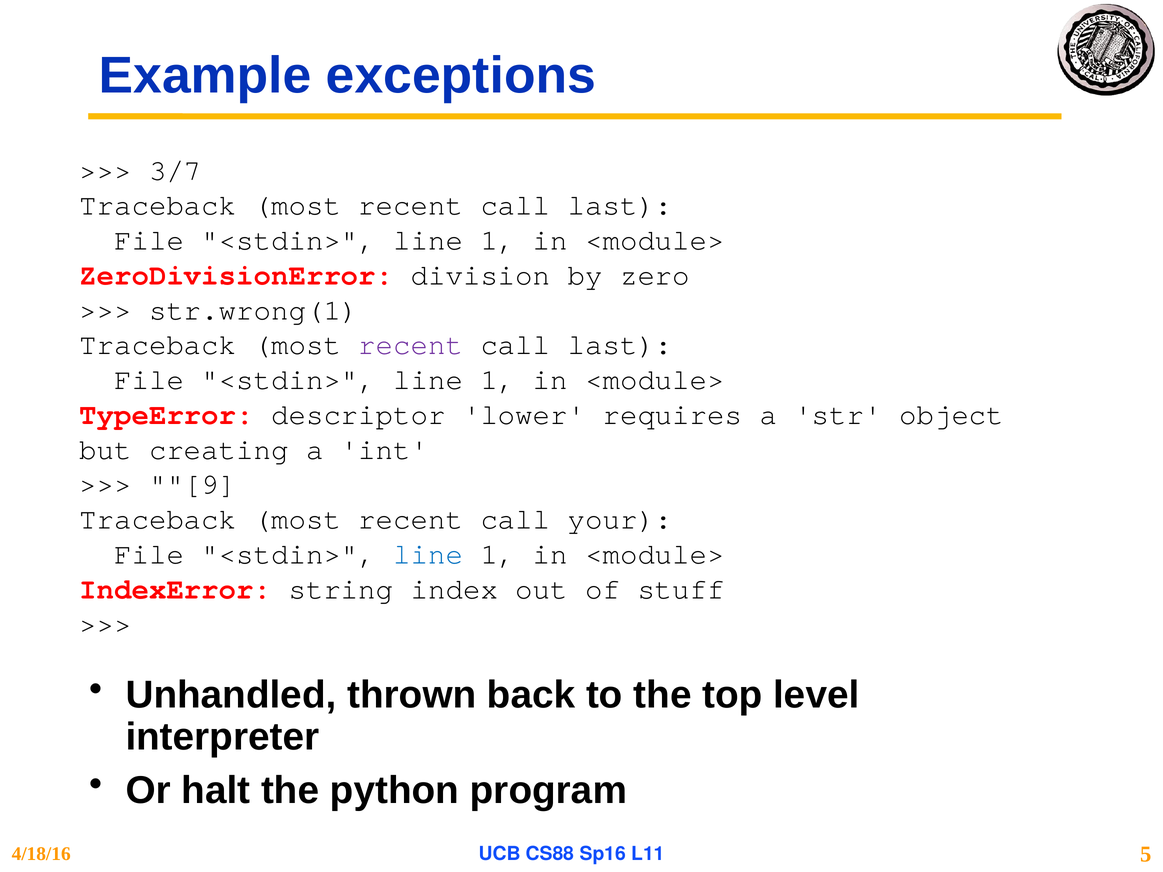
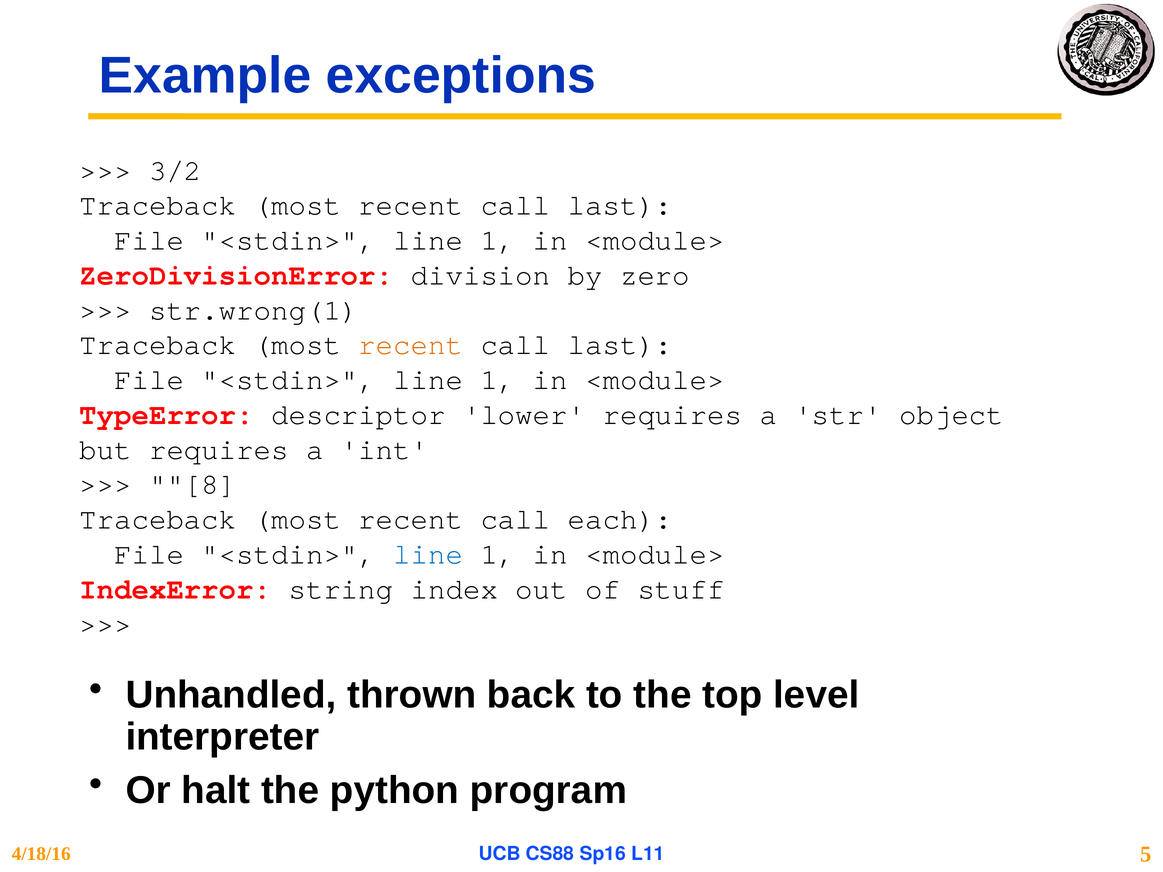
3/7: 3/7 -> 3/2 (175, 171)
recent colour: purple -> orange (411, 345)
but creating: creating -> requires (219, 450)
9: 9 -> 8 (193, 485)
your: your -> each (620, 519)
